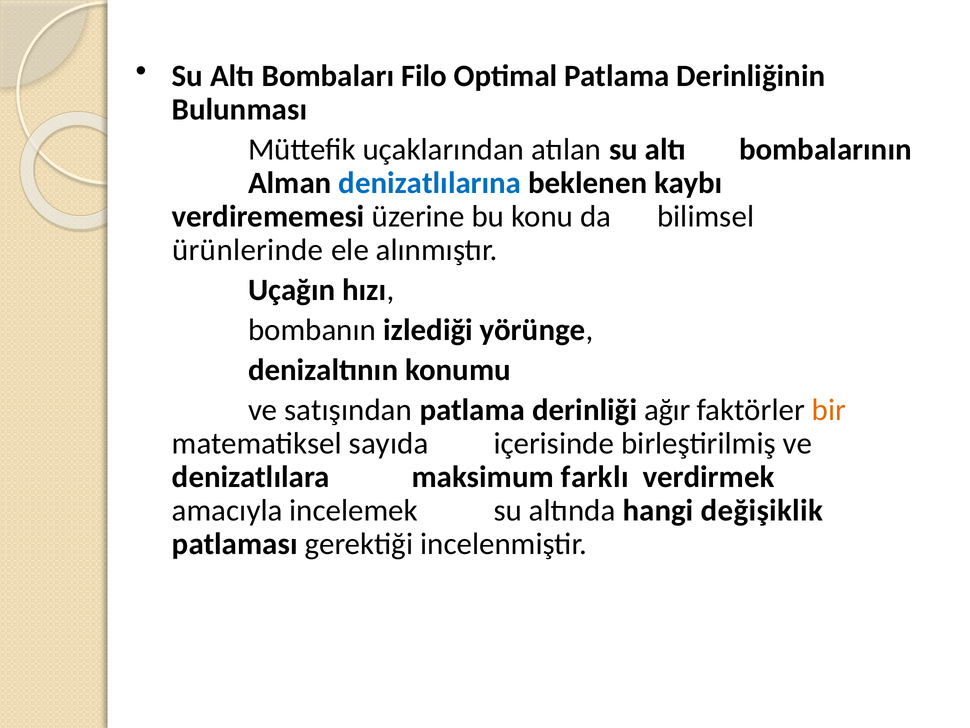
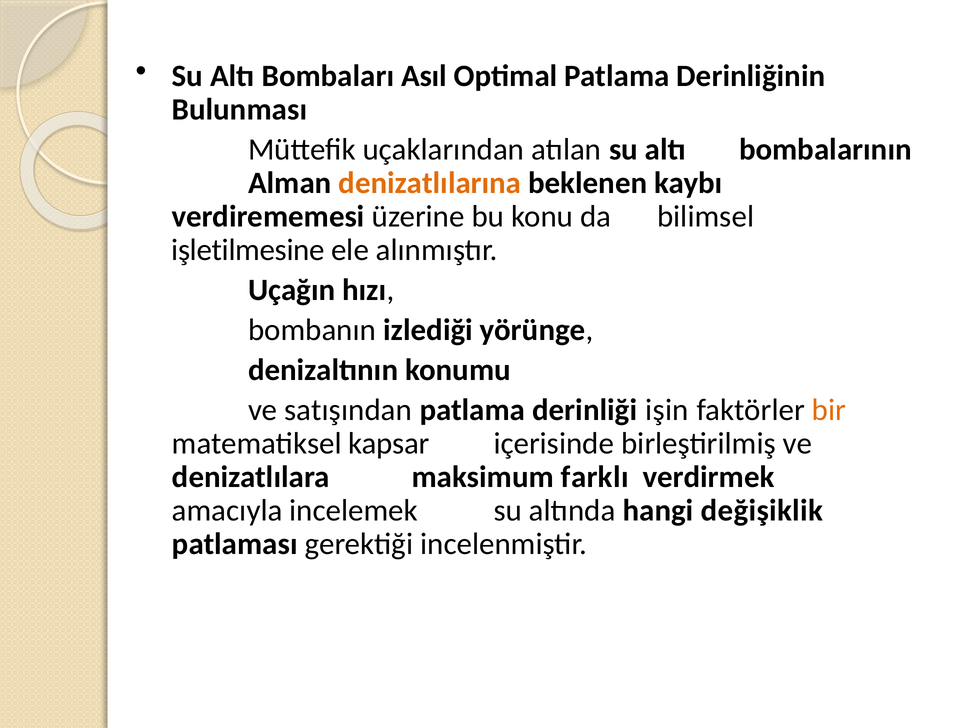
Filo: Filo -> Asıl (424, 76)
denizatlılarına colour: blue -> orange (430, 183)
ürünlerinde: ürünlerinde -> işletilmesine (248, 250)
ağır: ağır -> işin (667, 410)
sayıda: sayıda -> kapsar (389, 443)
